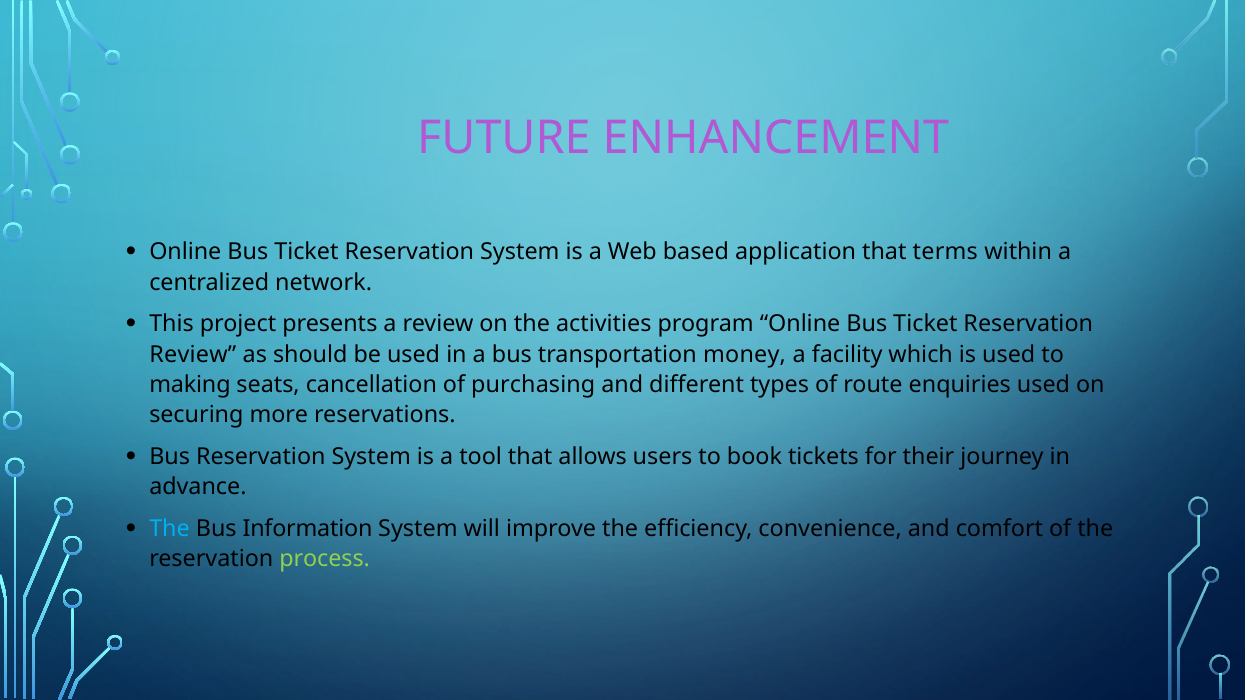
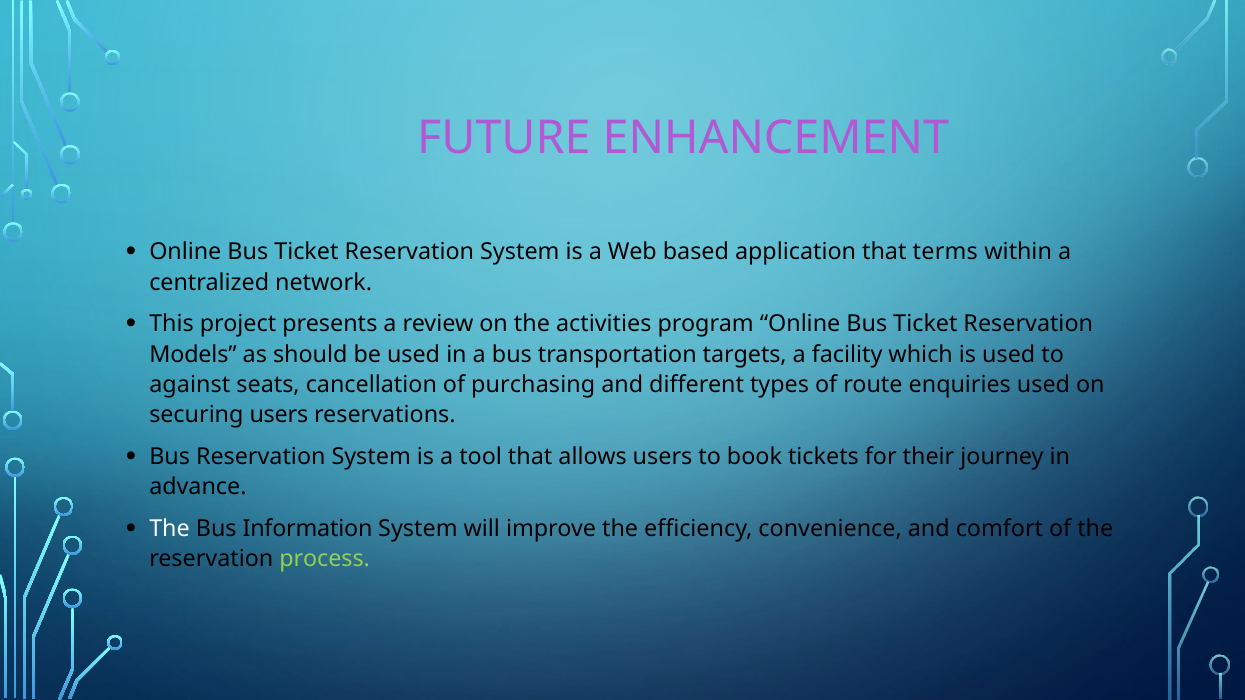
Review: Review -> Models (193, 355)
money: money -> targets (745, 355)
making: making -> against (190, 385)
securing more: more -> users (279, 415)
The colour: light blue -> white (170, 529)
